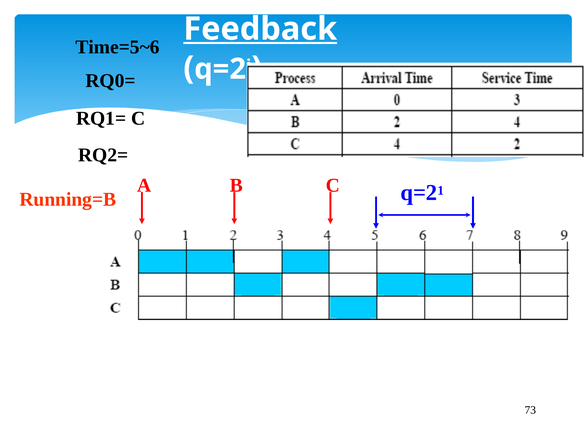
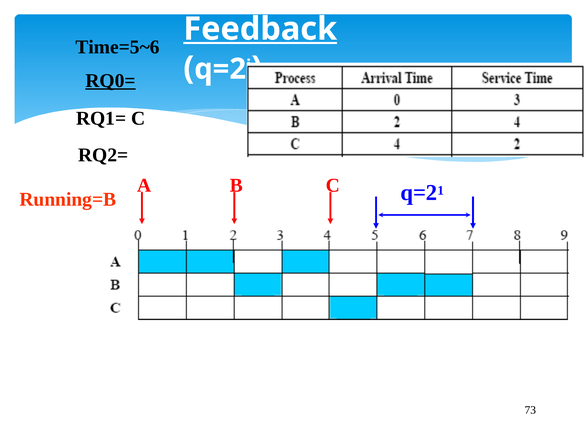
RQ0= underline: none -> present (110, 81)
